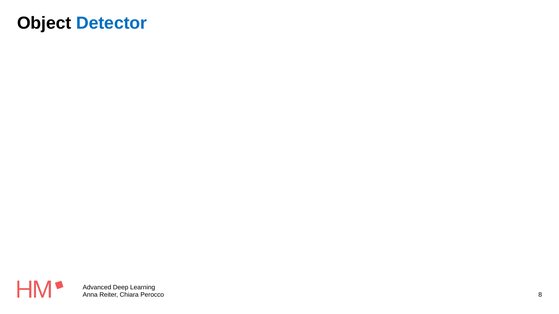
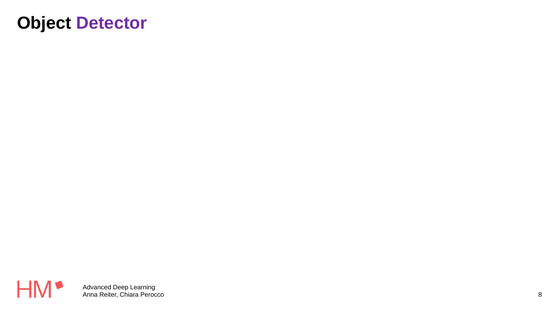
Detector colour: blue -> purple (112, 23)
